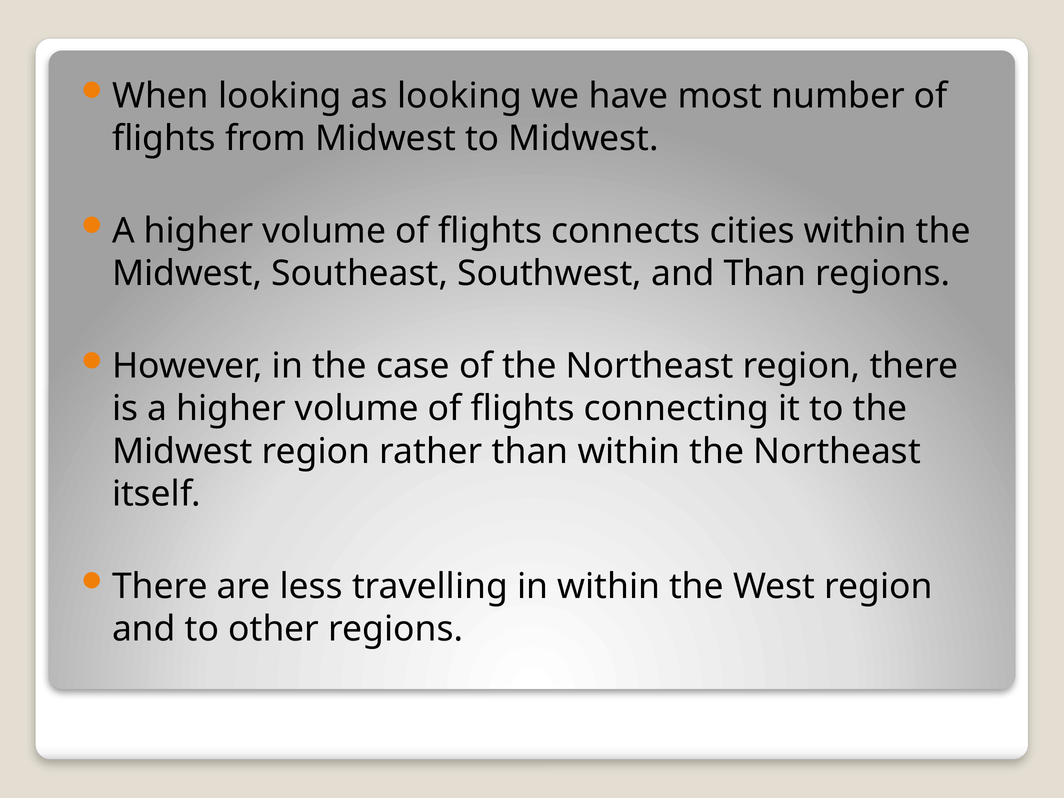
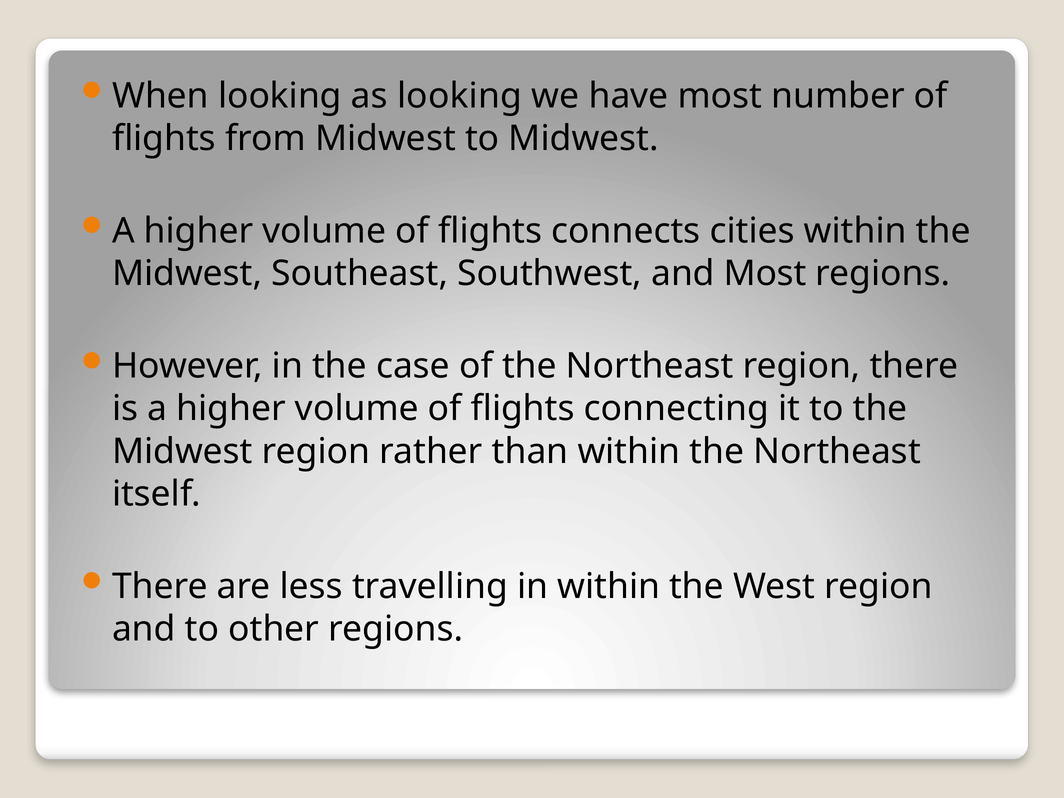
and Than: Than -> Most (765, 274)
